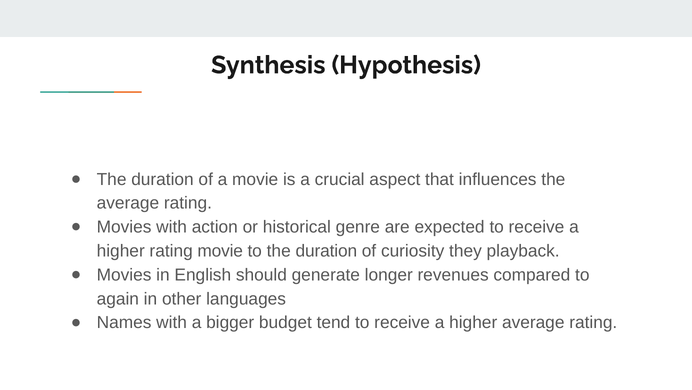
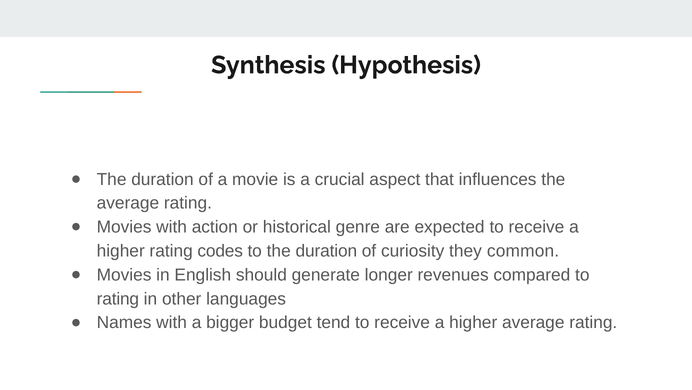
rating movie: movie -> codes (220, 251)
playback: playback -> common (523, 251)
again: again -> rating (118, 298)
